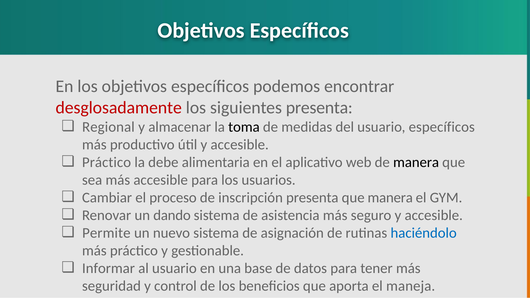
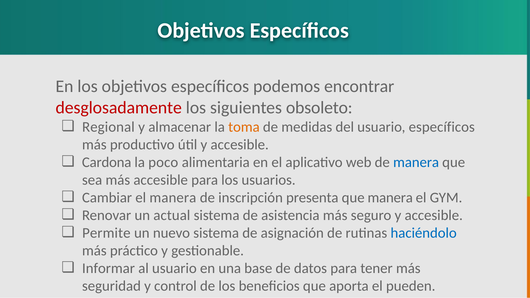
siguientes presenta: presenta -> obsoleto (319, 108)
toma colour: black -> orange (244, 127)
Práctico: Práctico -> Cardona (107, 162)
debe: debe -> poco (163, 162)
manera colour: black -> blue (416, 162)
el proceso: proceso -> manera (173, 198)
dando: dando -> actual (172, 215)
maneja: maneja -> pueden (411, 286)
